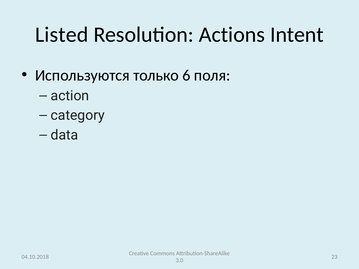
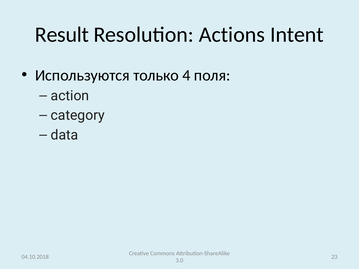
Listed: Listed -> Result (62, 35)
6: 6 -> 4 (186, 75)
